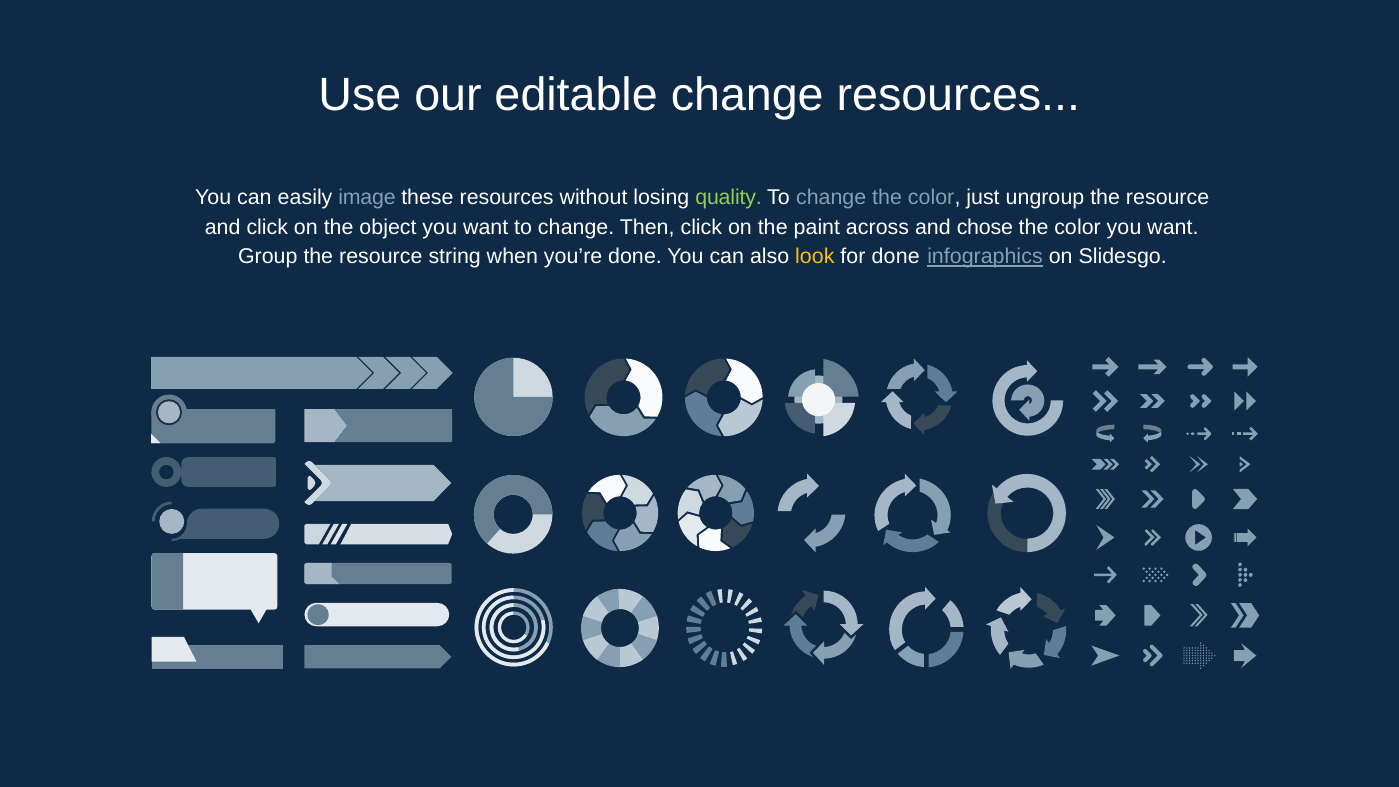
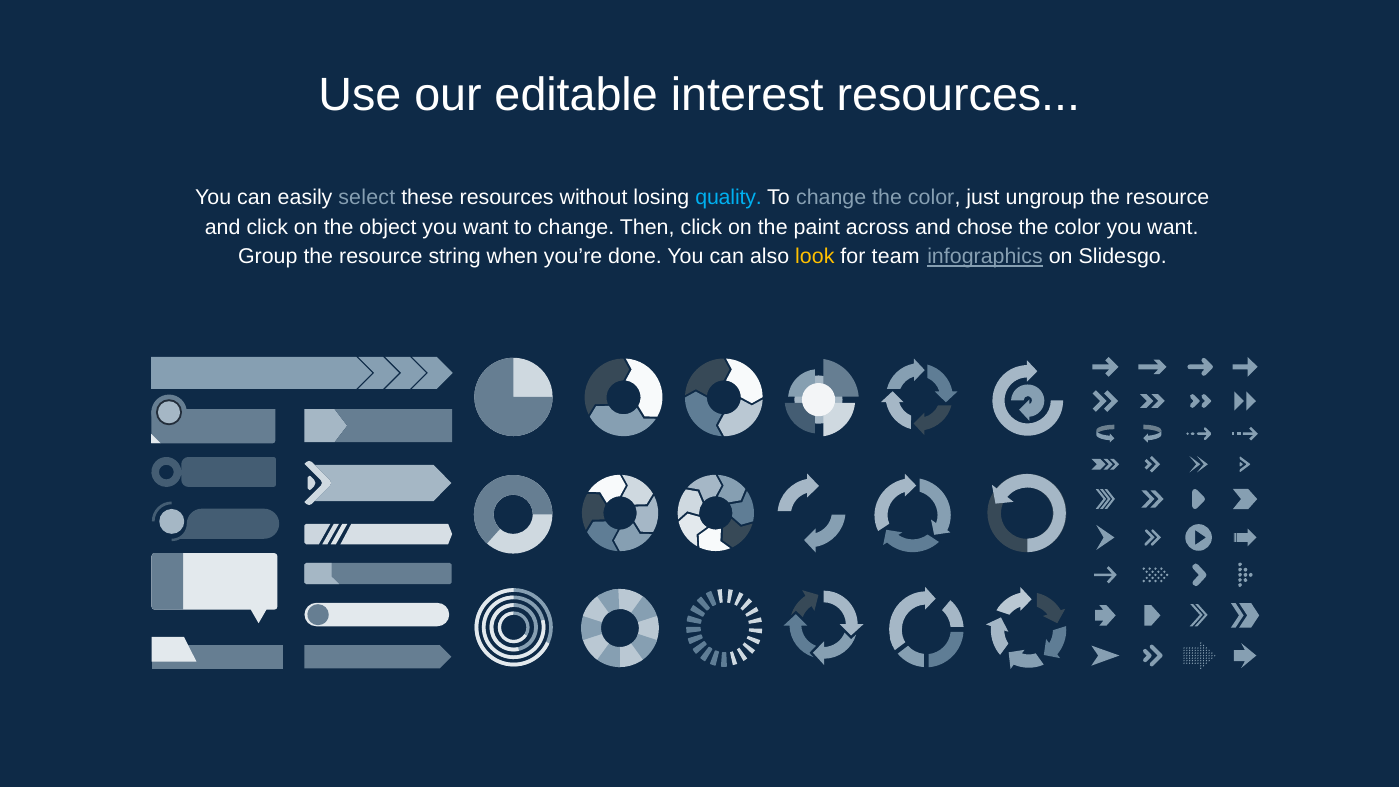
editable change: change -> interest (747, 95)
image: image -> select (367, 198)
quality colour: light green -> light blue (729, 198)
for done: done -> team (896, 257)
